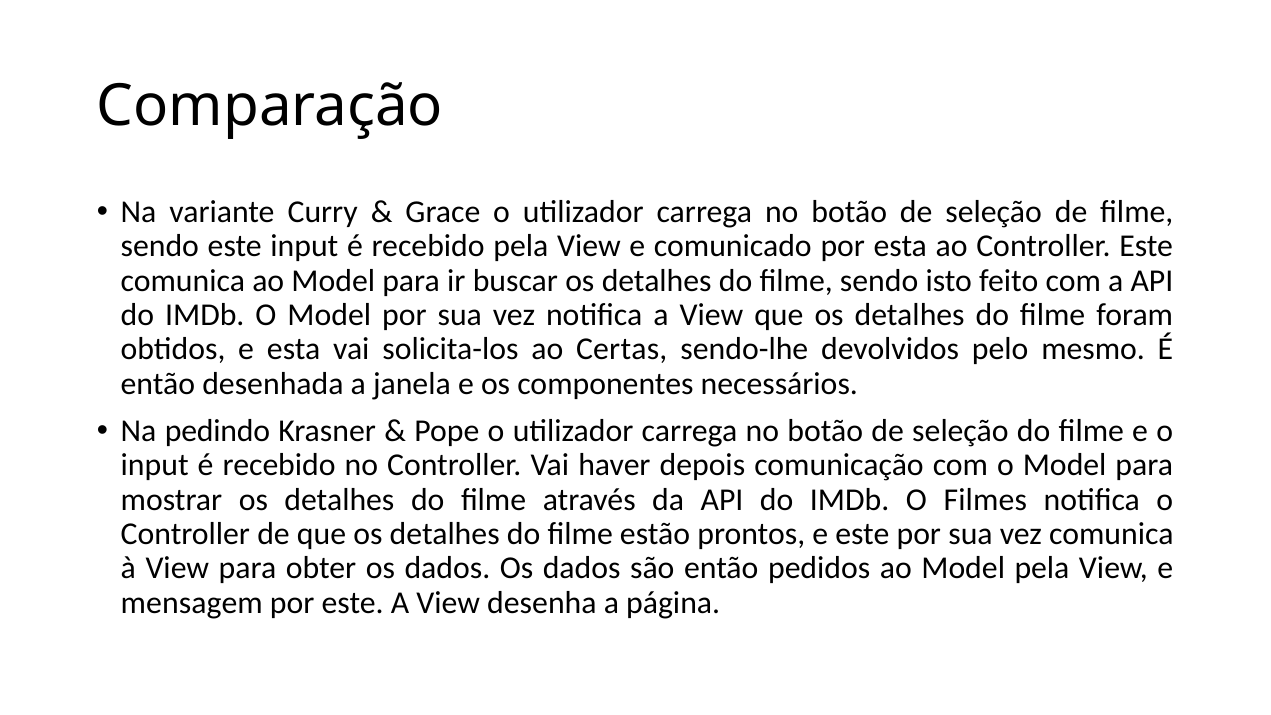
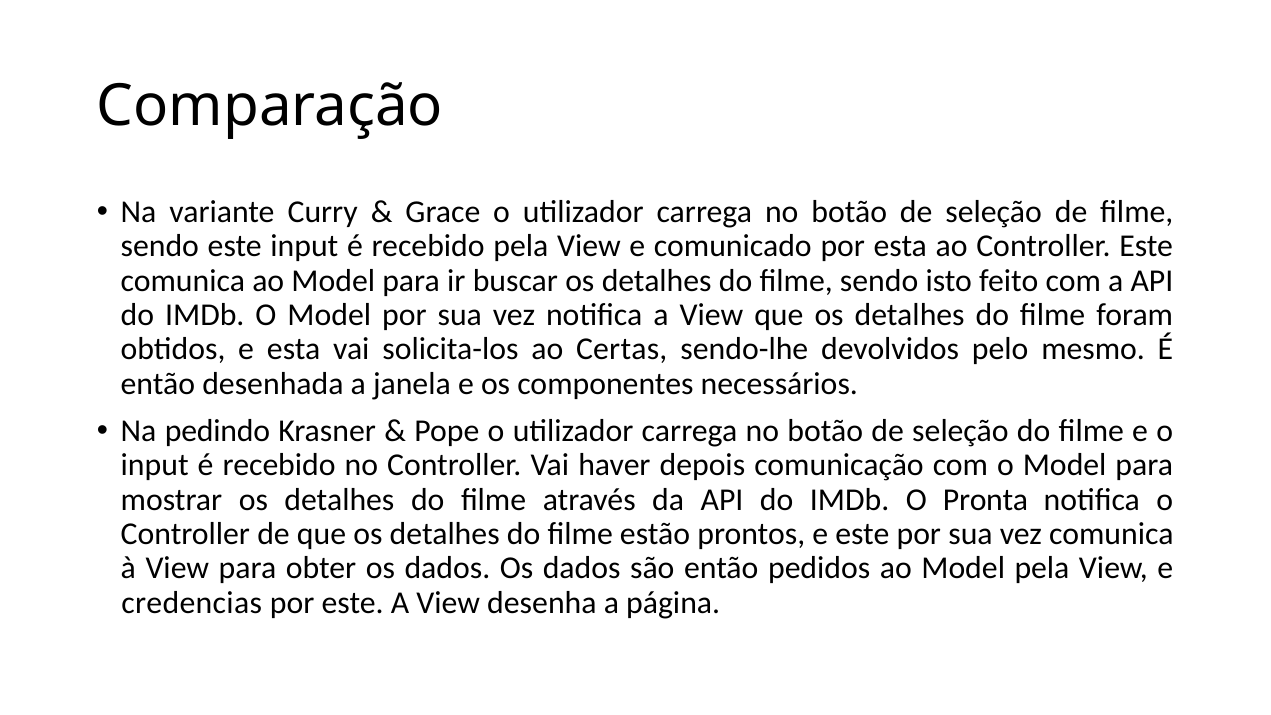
Filmes: Filmes -> Pronta (986, 500)
mensagem: mensagem -> credencias (192, 603)
